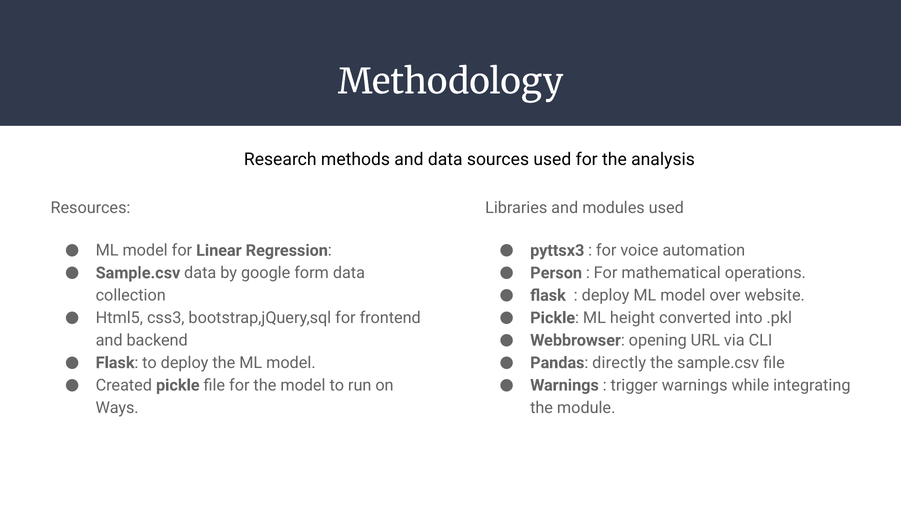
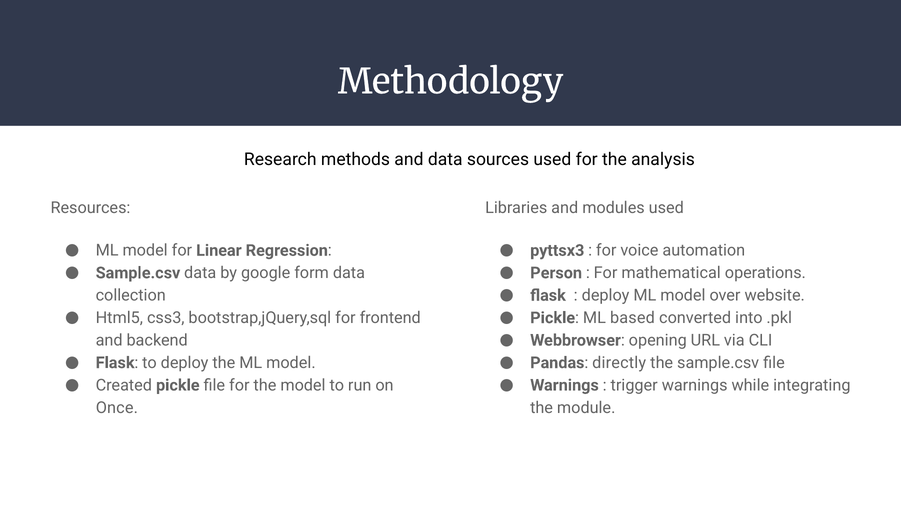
height: height -> based (632, 318)
Ways: Ways -> Once (117, 408)
